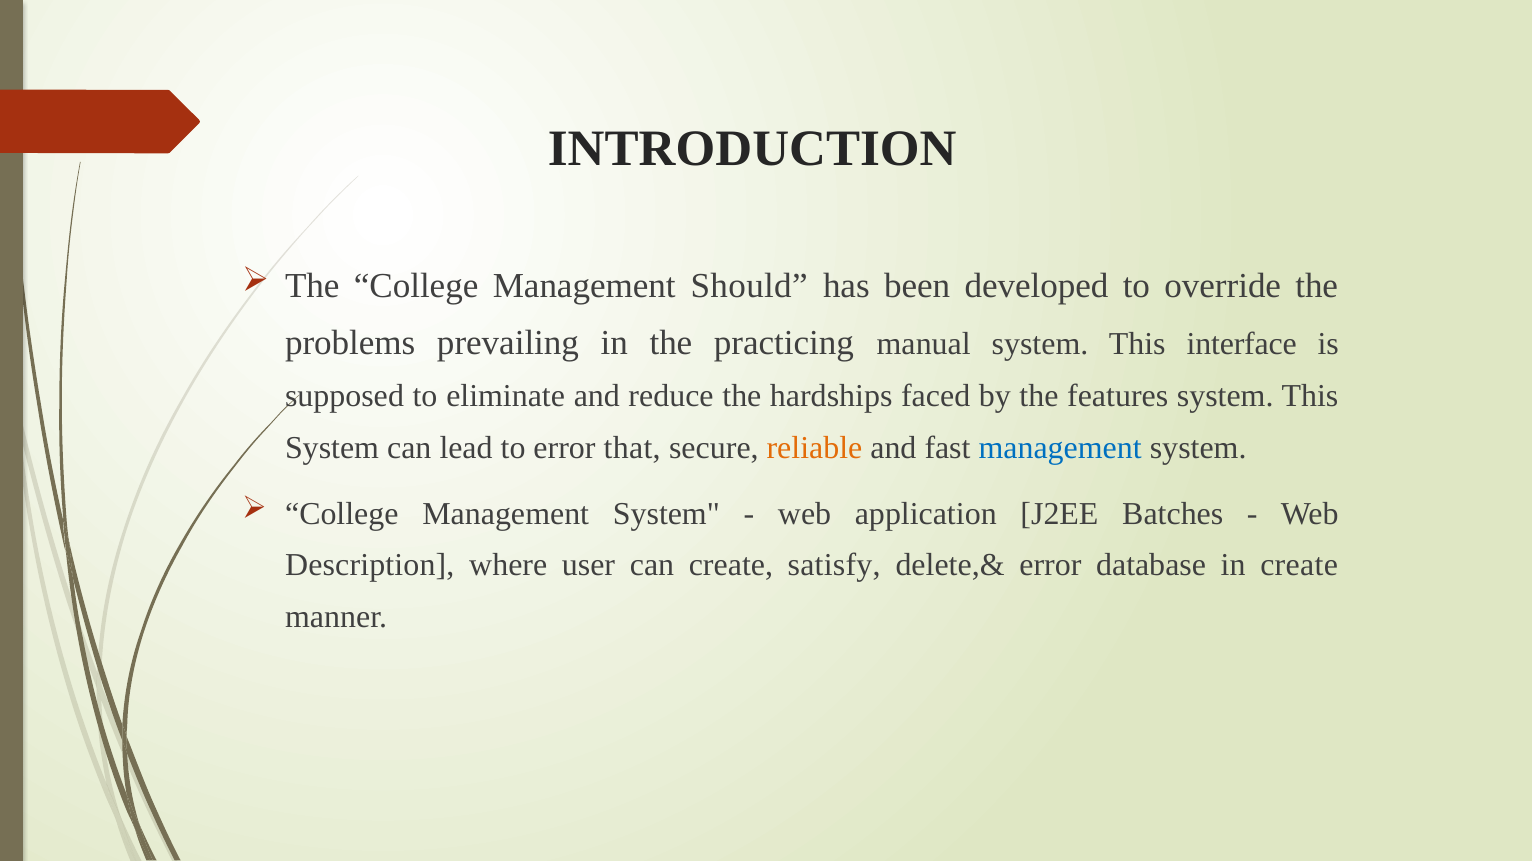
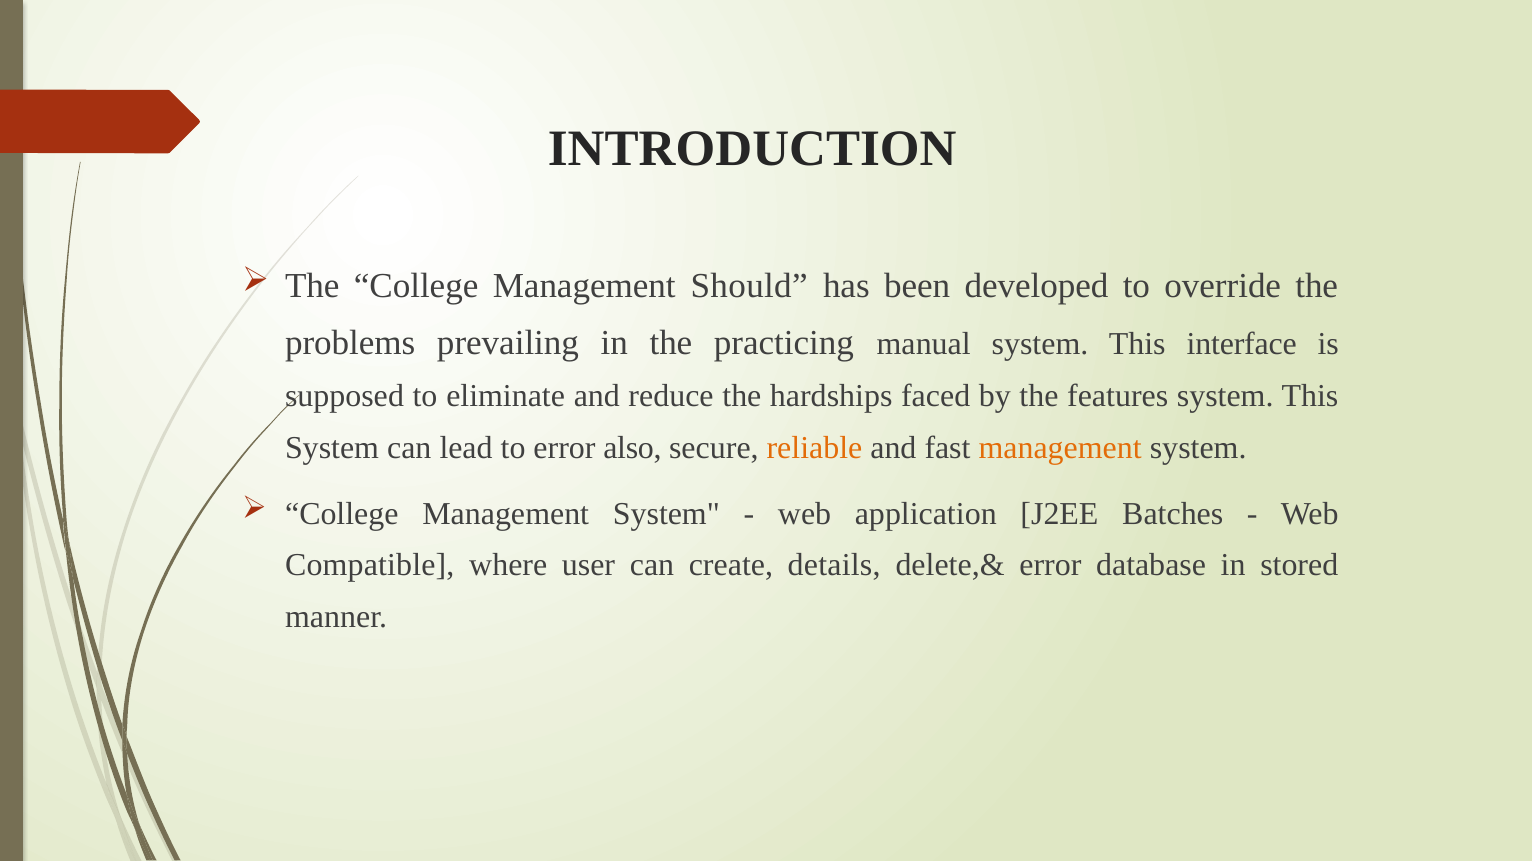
that: that -> also (632, 448)
management colour: blue -> orange (1060, 448)
Description: Description -> Compatible (370, 566)
satisfy: satisfy -> details (834, 566)
in create: create -> stored (1299, 566)
